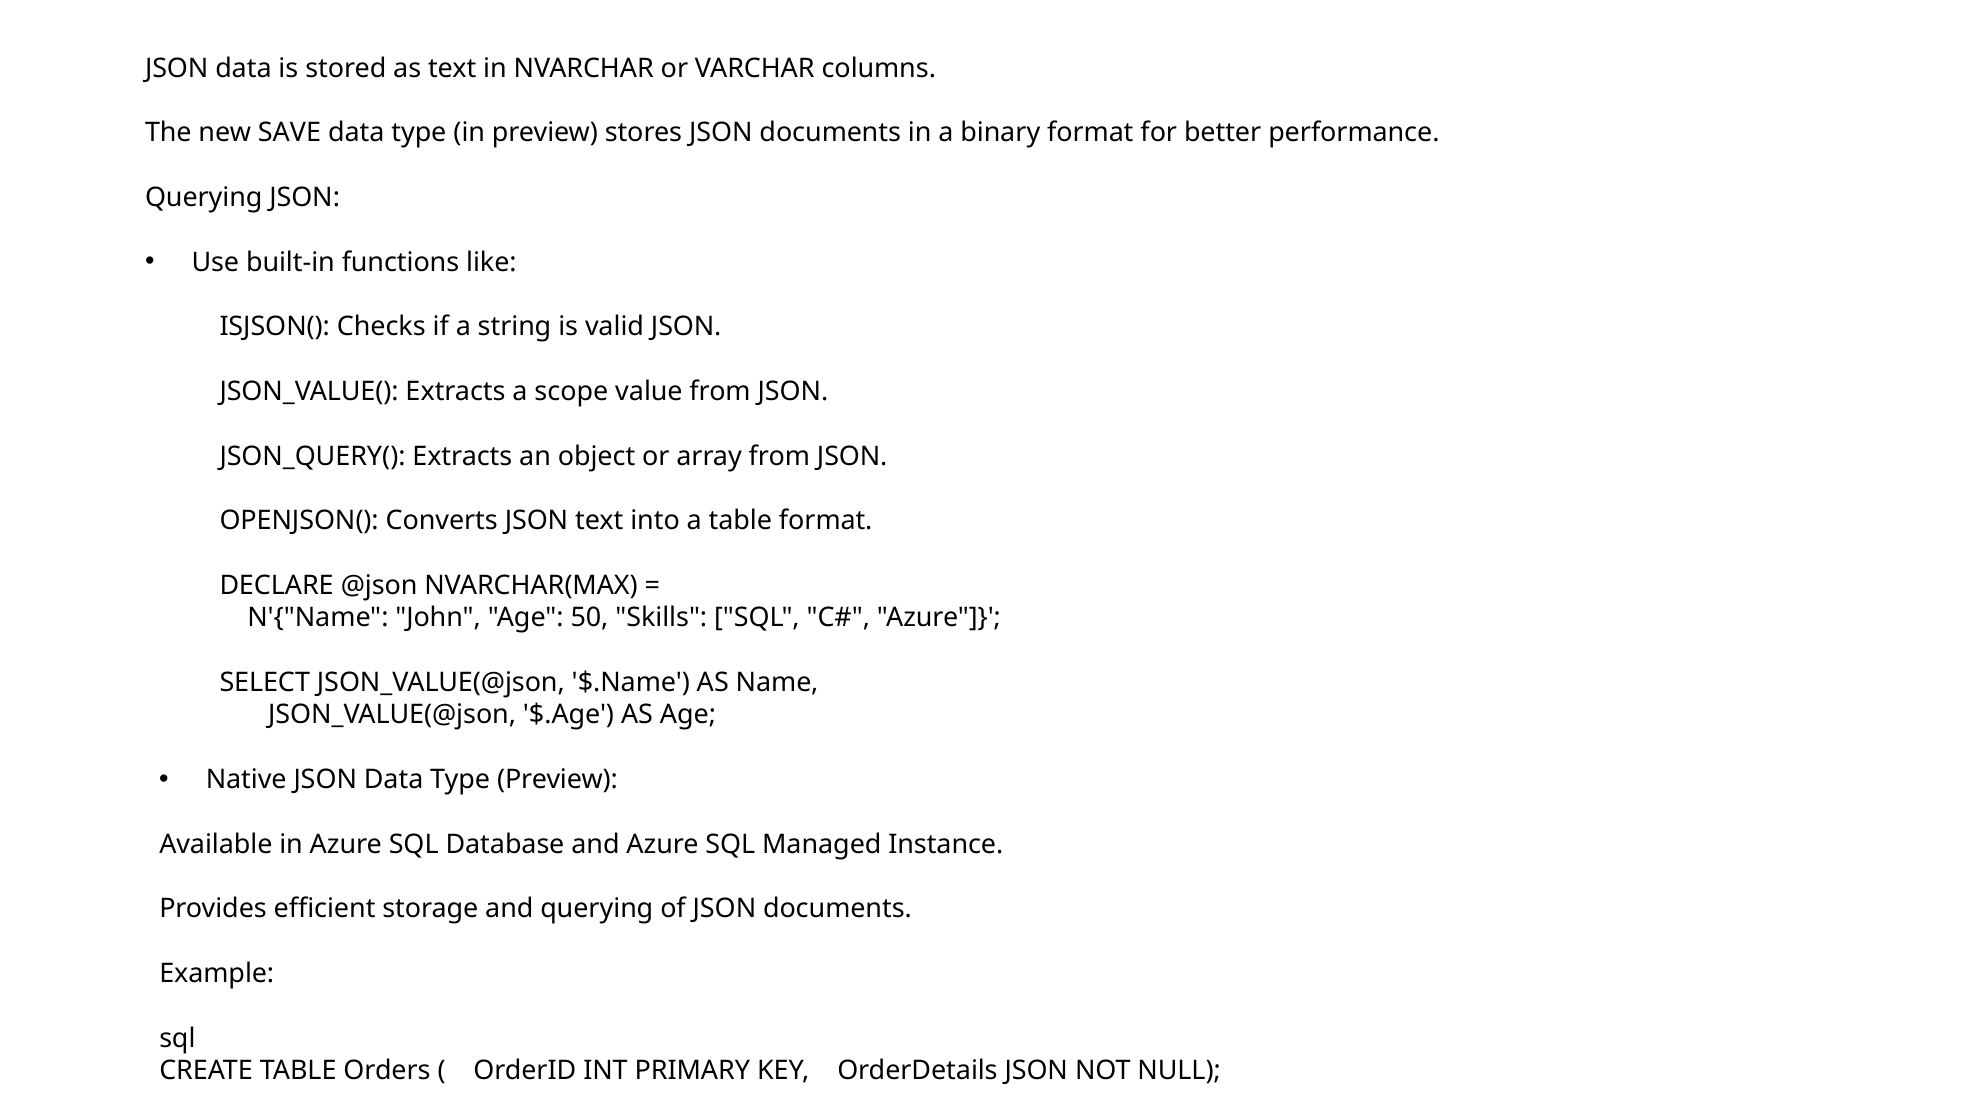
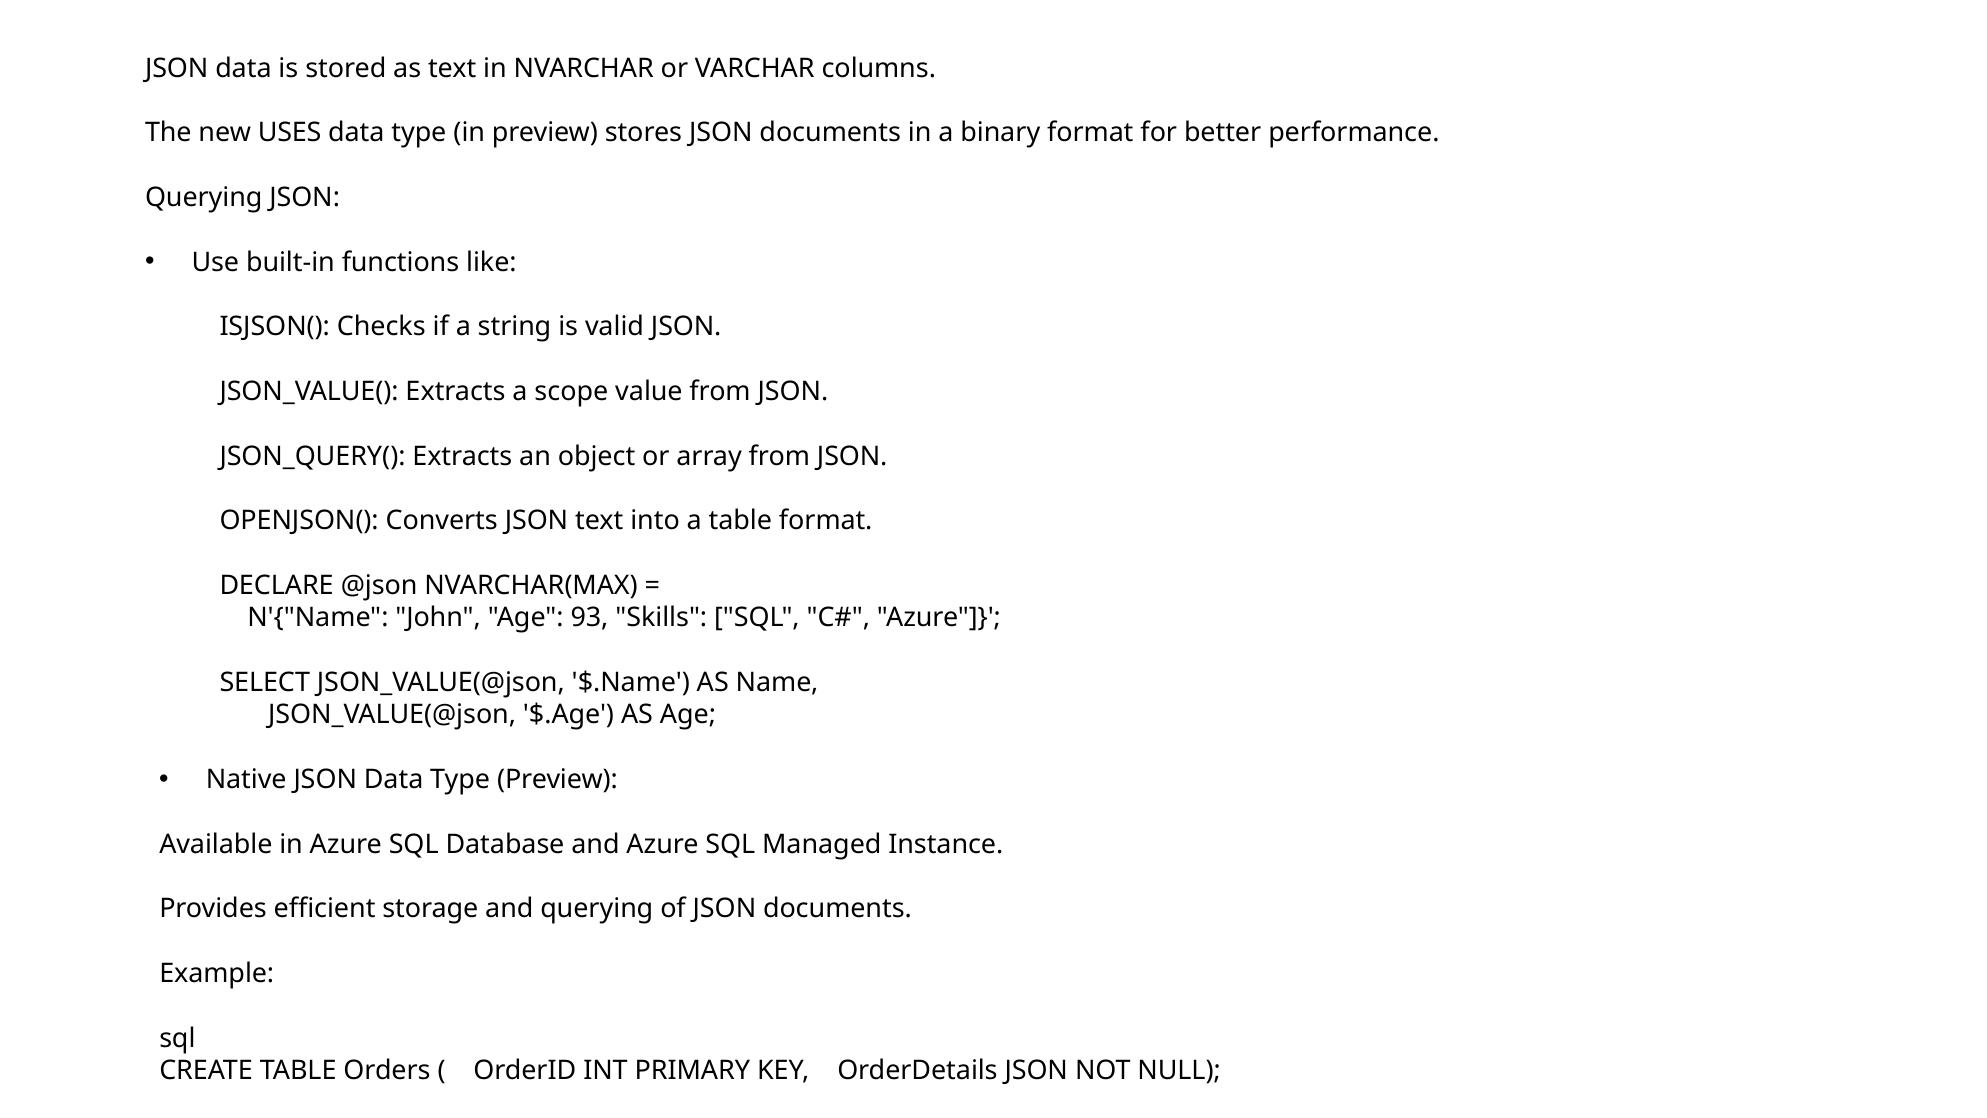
SAVE: SAVE -> USES (290, 133)
50: 50 -> 93 (590, 618)
